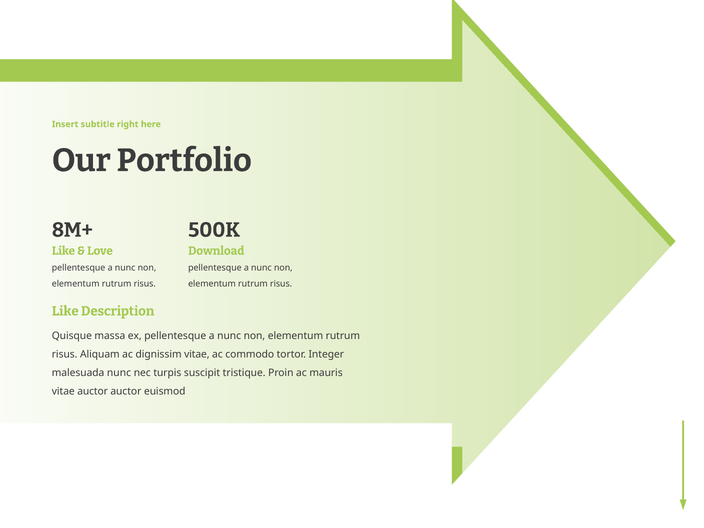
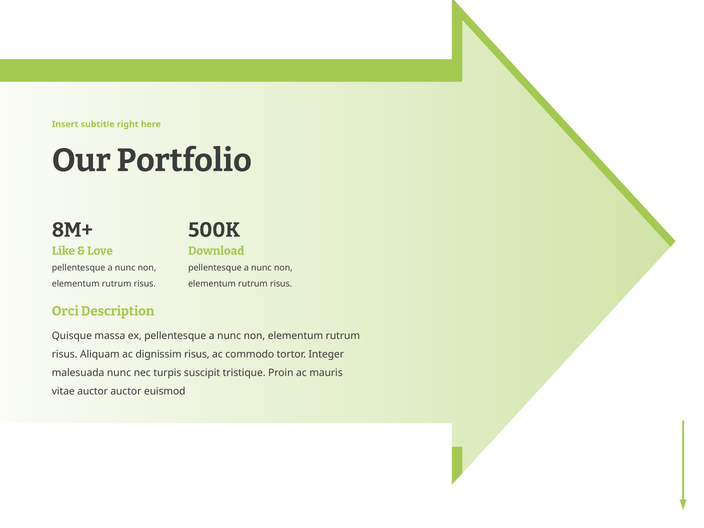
Like: Like -> Orci (65, 311)
dignissim vitae: vitae -> risus (197, 354)
